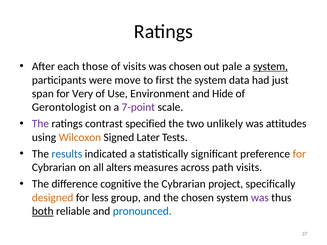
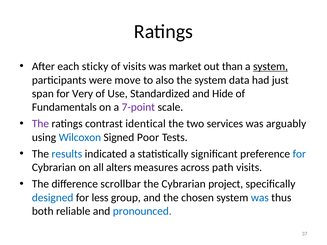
those: those -> sticky (95, 66)
was chosen: chosen -> market (185, 66)
pale: pale -> than (232, 66)
first: first -> also (165, 80)
Environment: Environment -> Standardized (160, 94)
Gerontologist: Gerontologist -> Fundamentals (64, 107)
specified: specified -> identical (146, 124)
unlikely: unlikely -> services (225, 124)
attitudes: attitudes -> arguably (286, 124)
Wilcoxon colour: orange -> blue (80, 137)
Later: Later -> Poor (148, 137)
for colour: orange -> blue (299, 154)
cognitive: cognitive -> scrollbar (121, 184)
designed colour: orange -> blue (53, 198)
was colour: purple -> blue (260, 198)
both underline: present -> none (43, 211)
